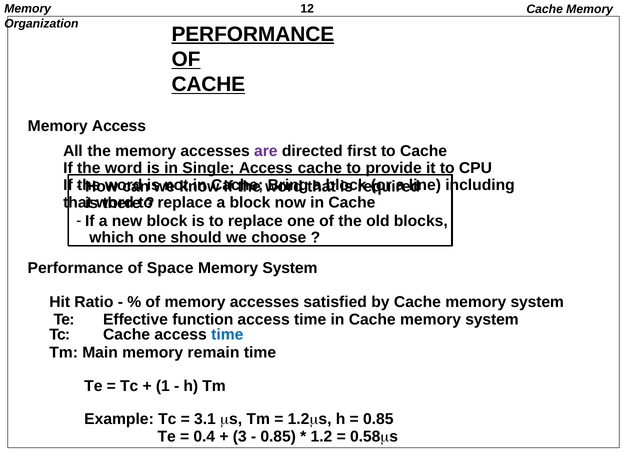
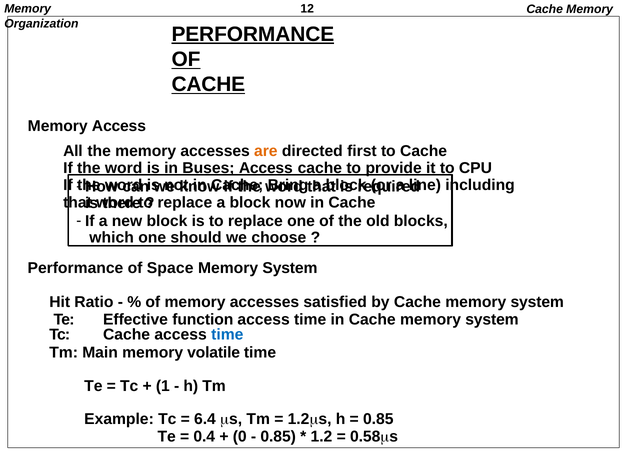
are colour: purple -> orange (266, 151)
Single: Single -> Buses (208, 168)
remain: remain -> volatile (214, 353)
3.1: 3.1 -> 6.4 (205, 419)
3: 3 -> 0 (240, 437)
